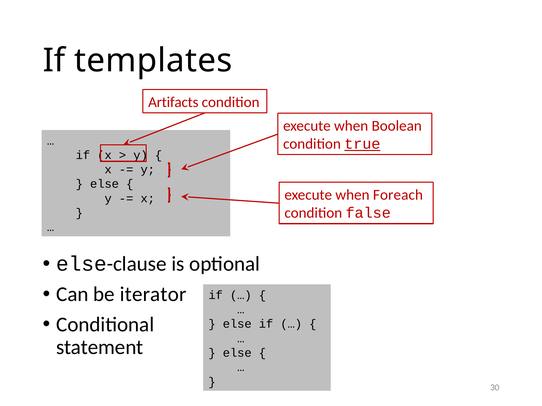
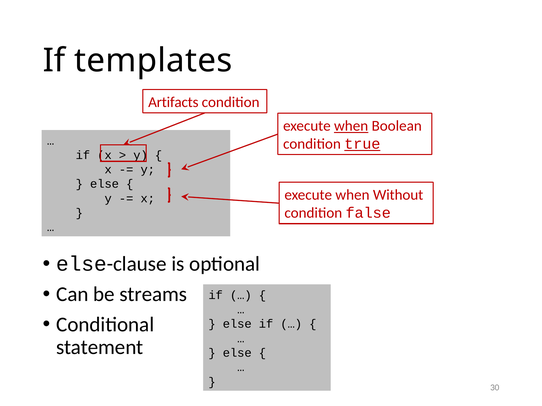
when underline: none -> present (351, 126)
Foreach: Foreach -> Without (398, 195)
iterator: iterator -> streams (153, 295)
